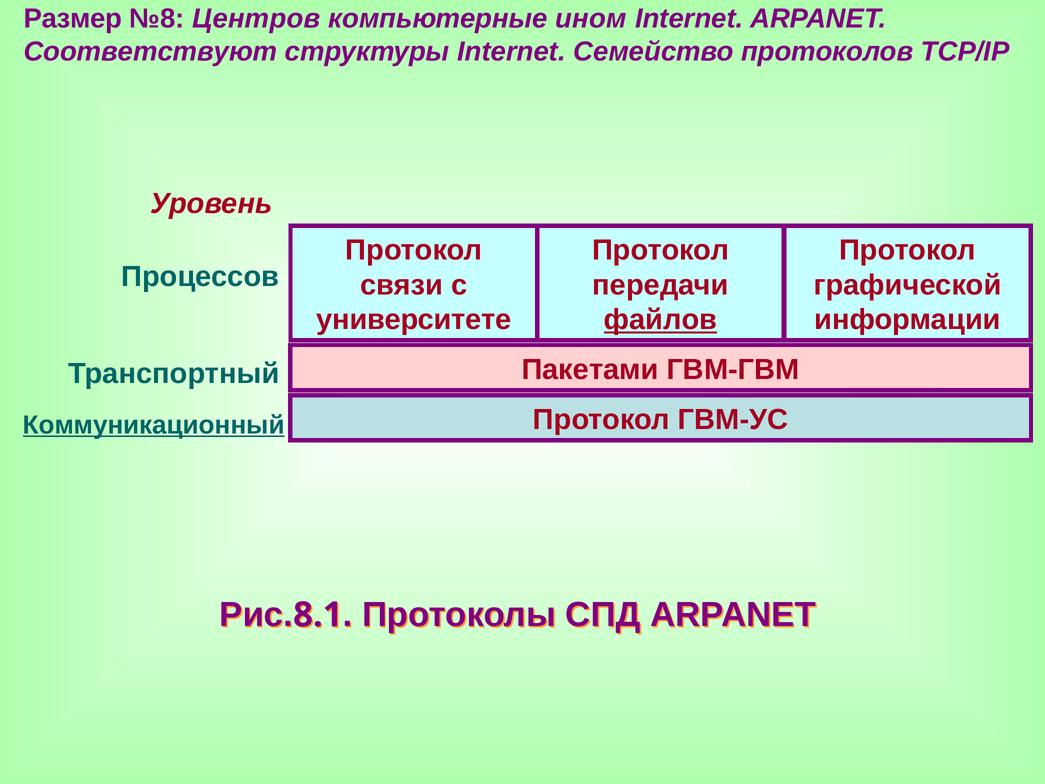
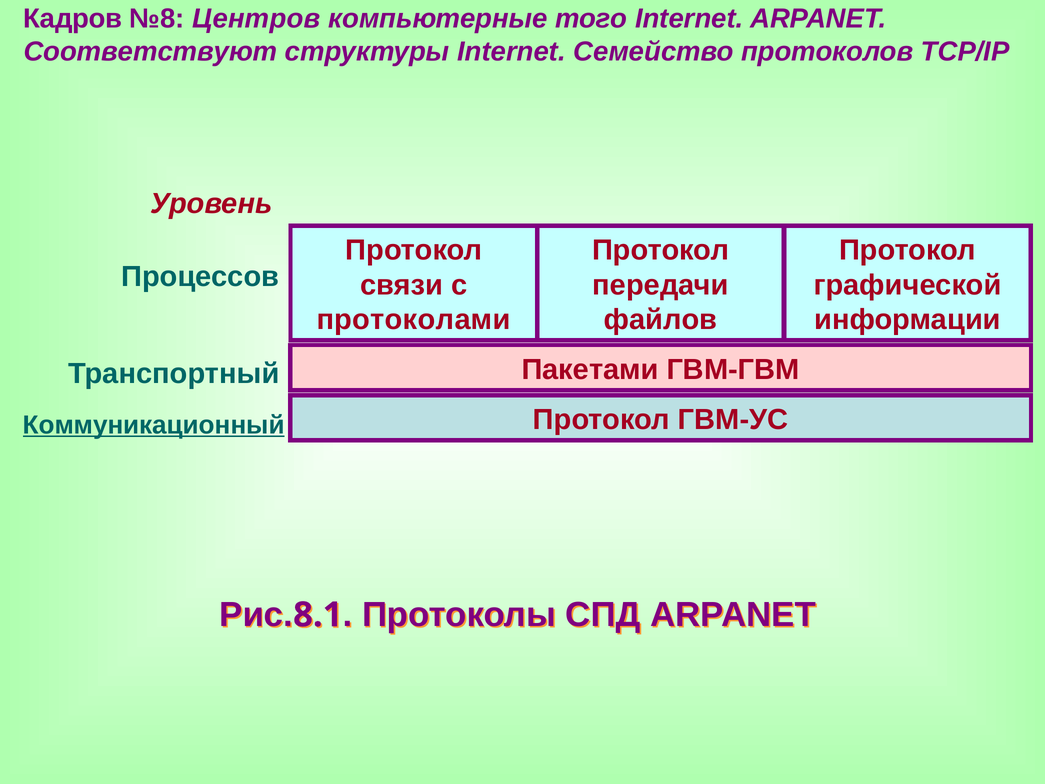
Размер: Размер -> Кадров (73, 18)
ином: ином -> того (591, 18)
университете: университете -> протоколами (414, 320)
файлов underline: present -> none (661, 320)
